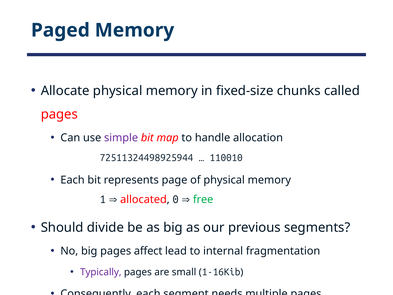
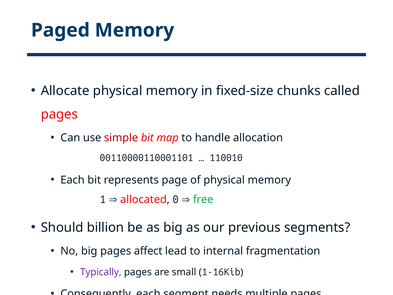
simple colour: purple -> red (121, 138)
72511324498925944: 72511324498925944 -> 00110000110001101 (146, 158)
divide: divide -> billion (105, 227)
